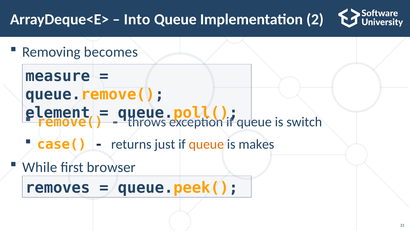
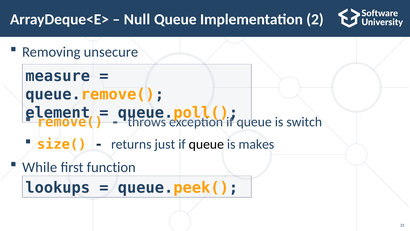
Into: Into -> Null (137, 19)
becomes: becomes -> unsecure (111, 52)
case(: case( -> size( (62, 144)
queue colour: orange -> black (206, 144)
browser: browser -> function (111, 167)
removes: removes -> lookups (58, 187)
